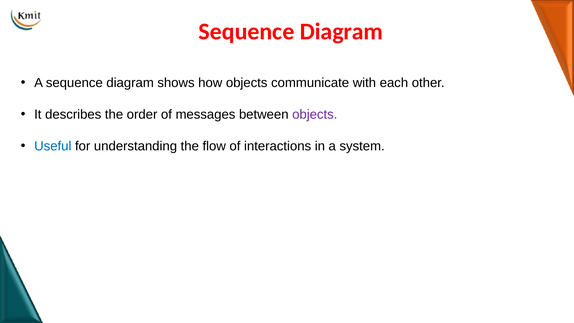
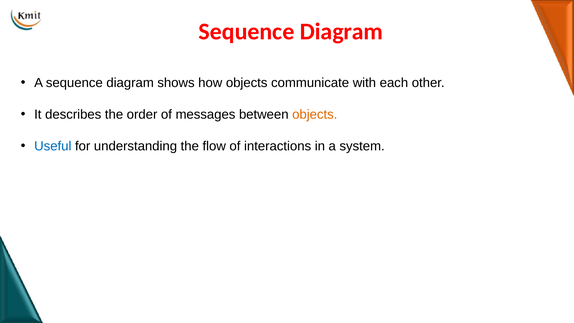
objects colour: purple -> orange (315, 114)
